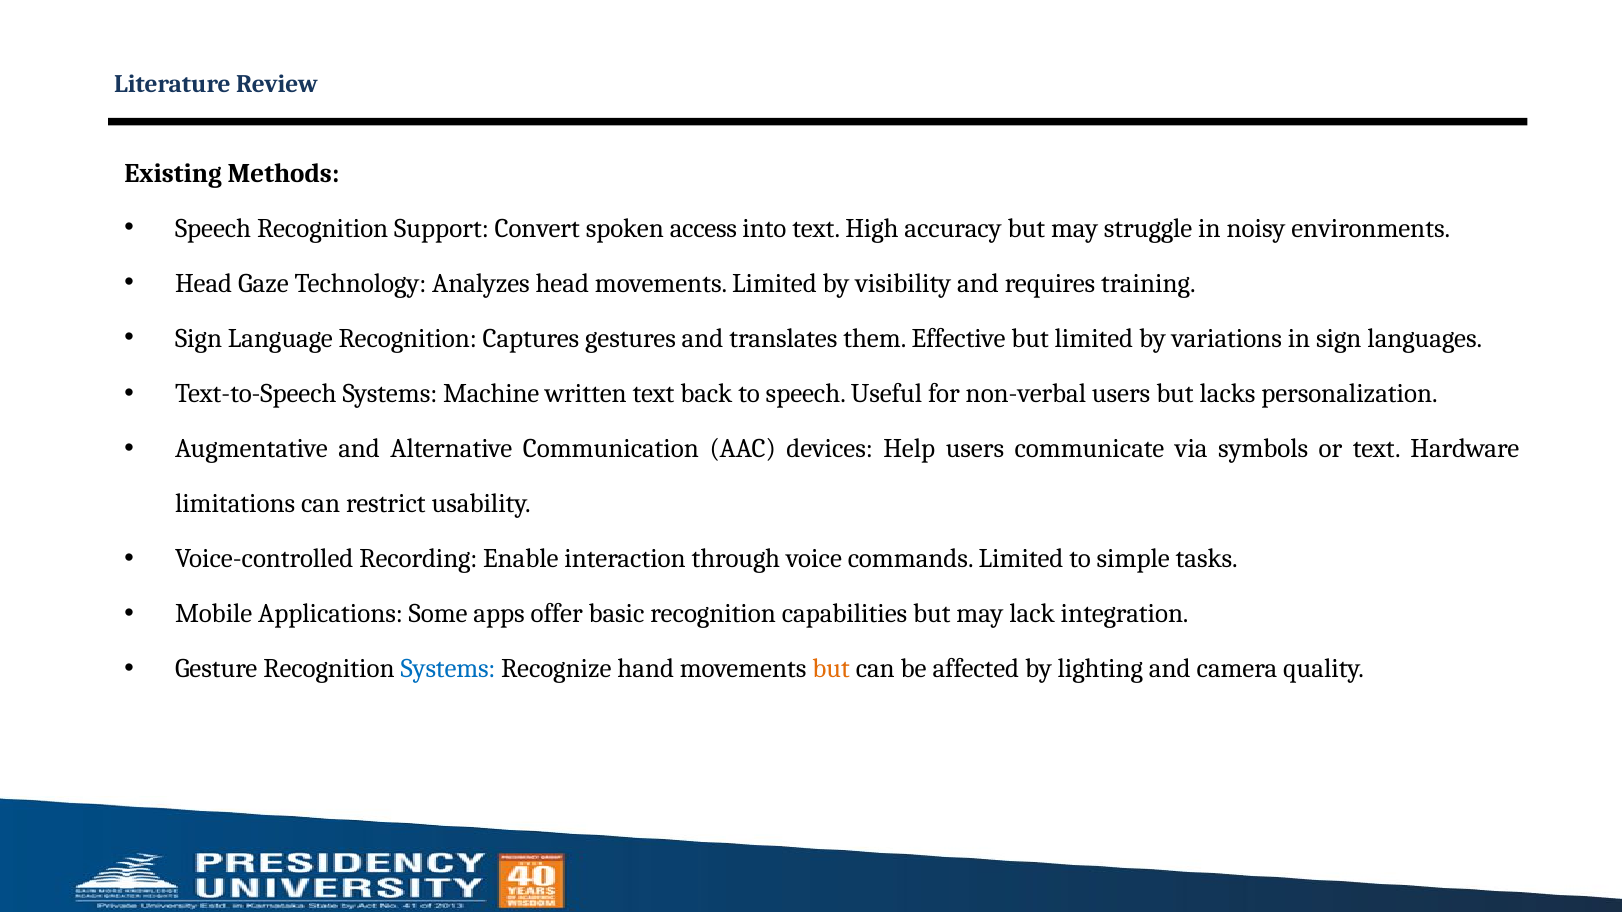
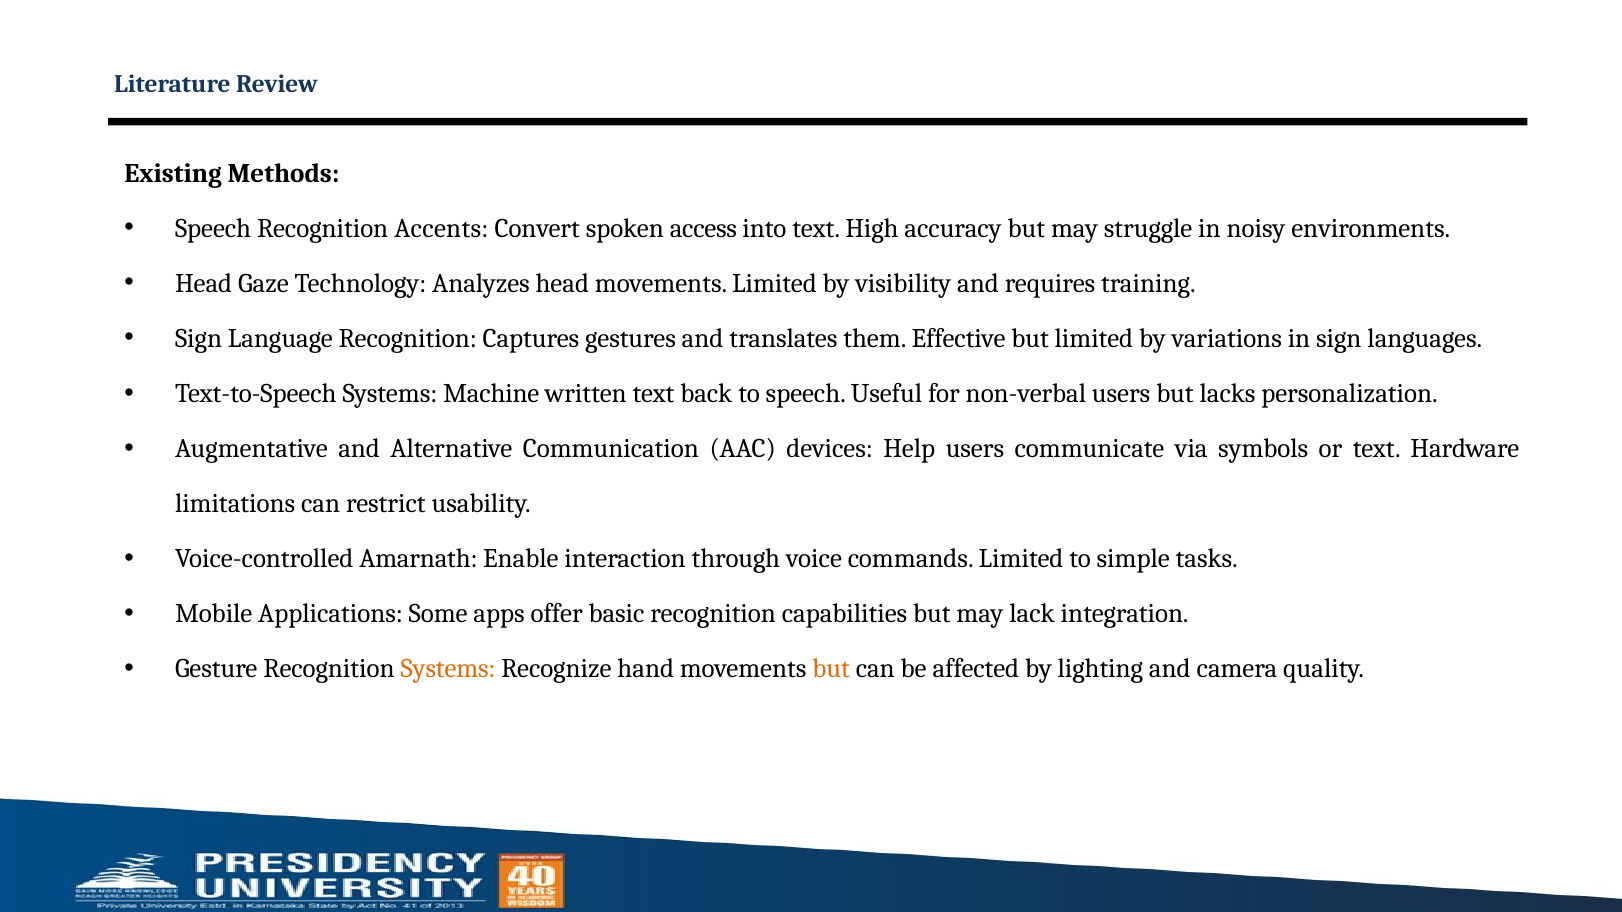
Support: Support -> Accents (441, 229)
Recording: Recording -> Amarnath (418, 559)
Systems colour: blue -> orange (448, 669)
